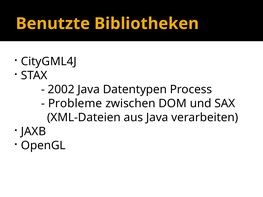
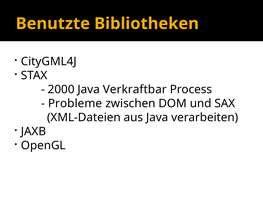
2002: 2002 -> 2000 (61, 90)
Datentypen: Datentypen -> Verkraftbar (135, 90)
